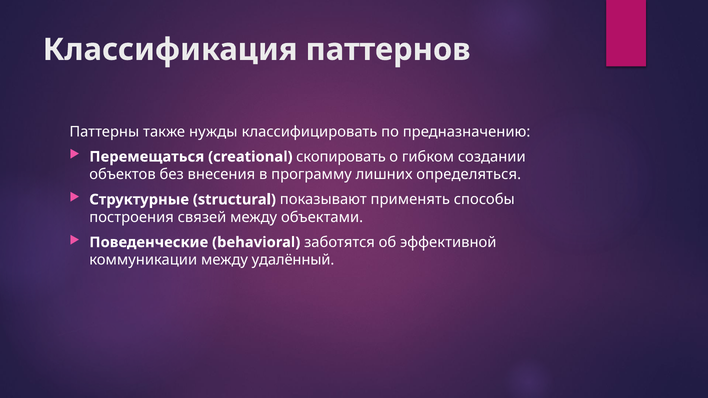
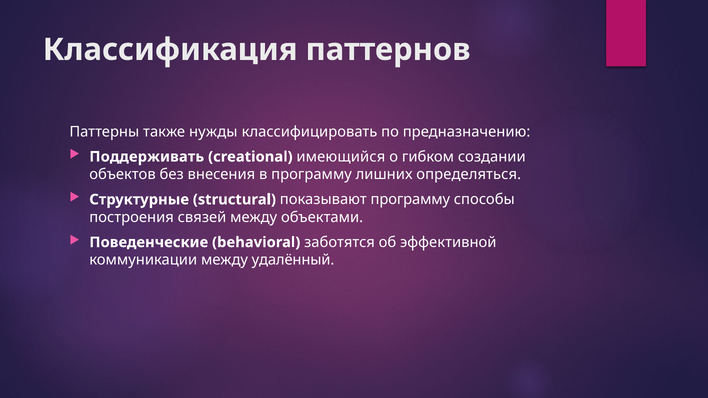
Перемещаться: Перемещаться -> Поддерживать (147, 157)
скопировать: скопировать -> имеющийся (341, 157)
показывают применять: применять -> программу (410, 200)
